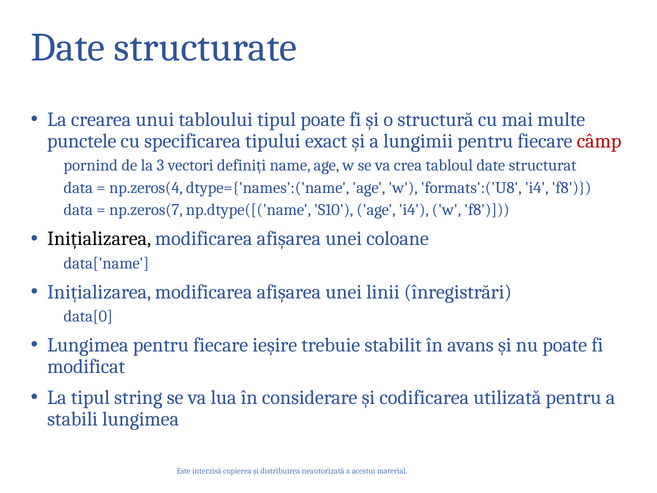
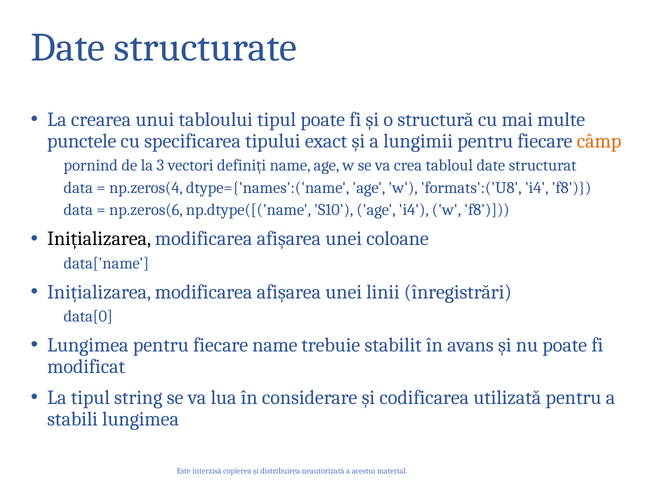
câmp colour: red -> orange (599, 141)
np.zeros(7: np.zeros(7 -> np.zeros(6 (146, 210)
fiecare ieșire: ieșire -> name (275, 345)
